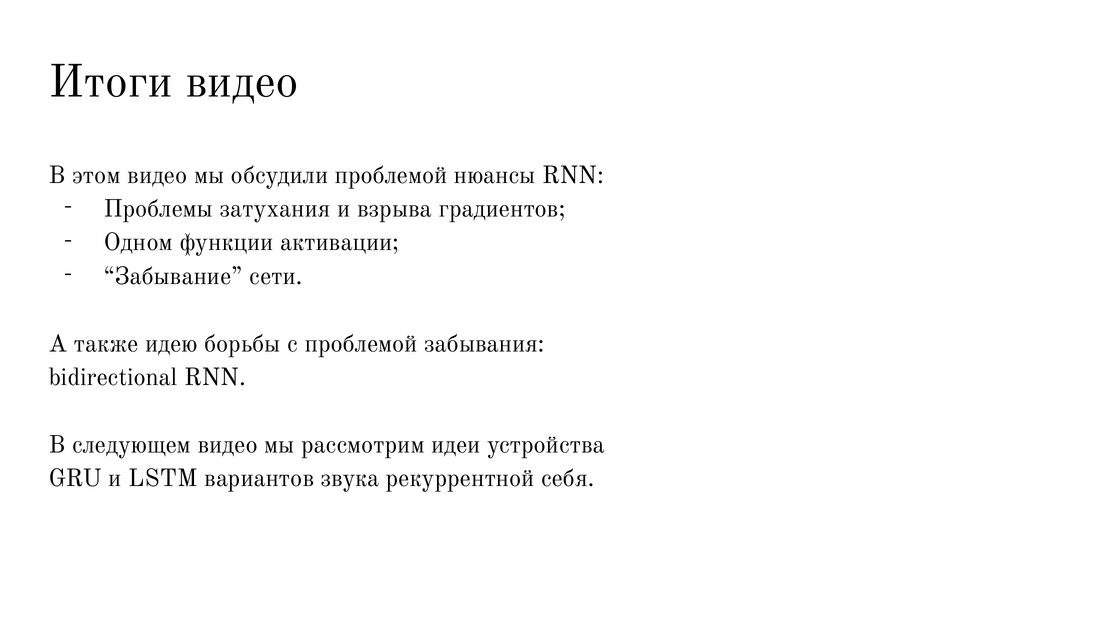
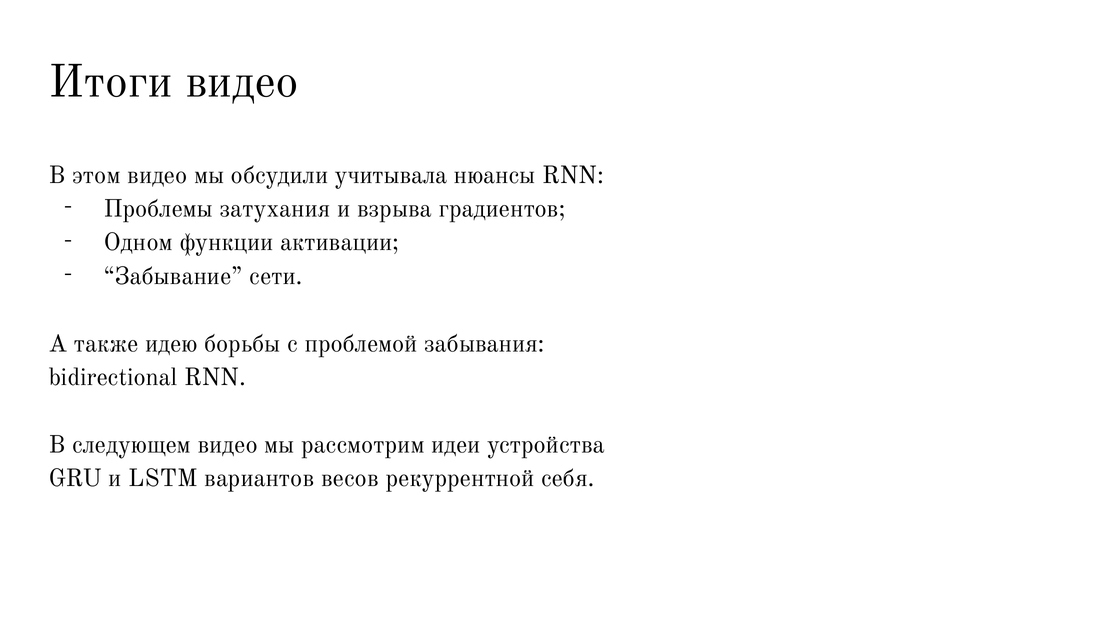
обсудили проблемой: проблемой -> учитывала (391, 175)
звука: звука -> весов (350, 478)
